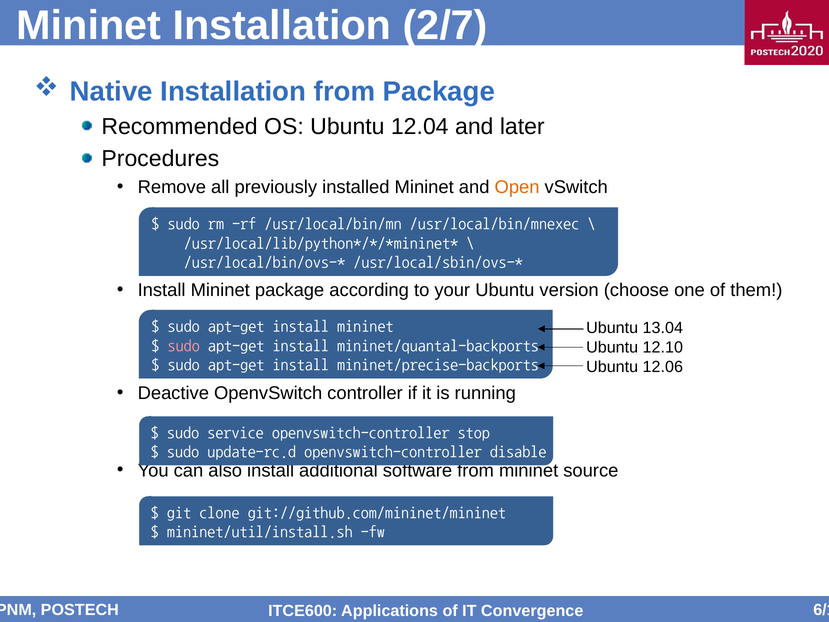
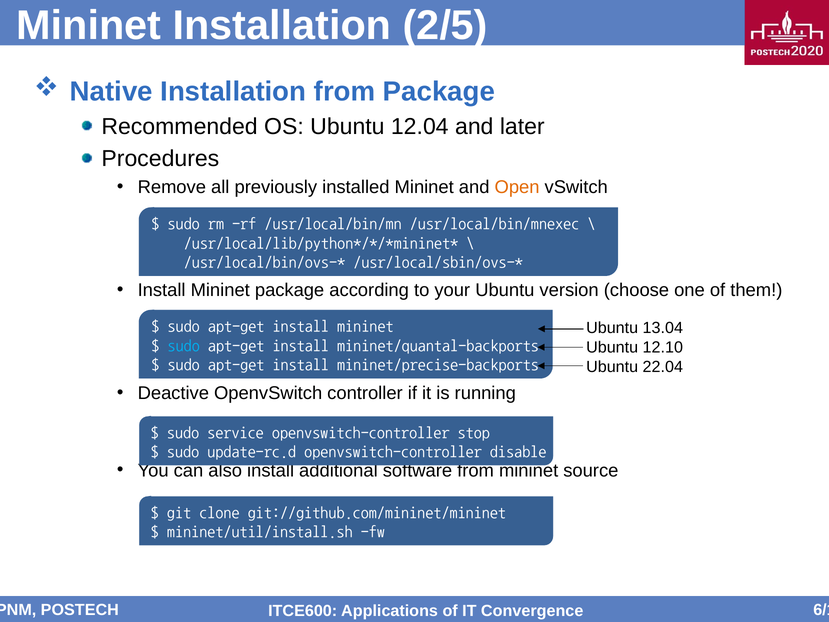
2/7: 2/7 -> 2/5 (445, 25)
sudo colour: pink -> light blue (184, 345)
12.06: 12.06 -> 22.04 (663, 367)
